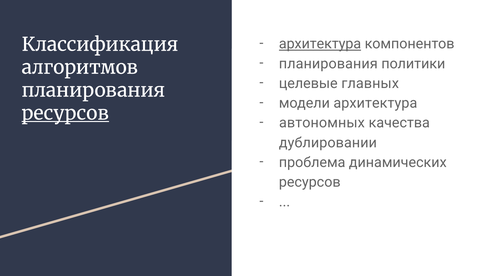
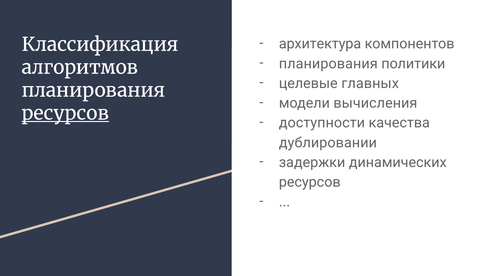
архитектура underline: present -> none (320, 44)
модели архитектура: архитектура -> вычисления (375, 103)
автономных: автономных -> доступности (322, 123)
проблема: проблема -> задержки (312, 163)
